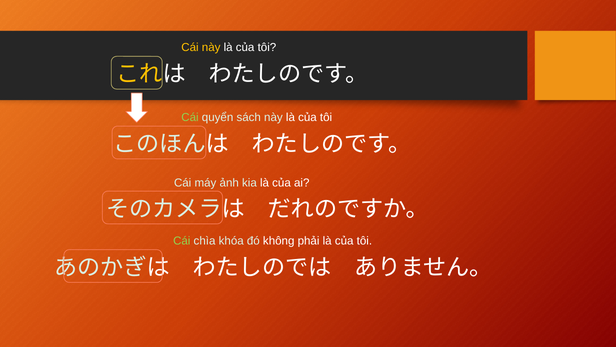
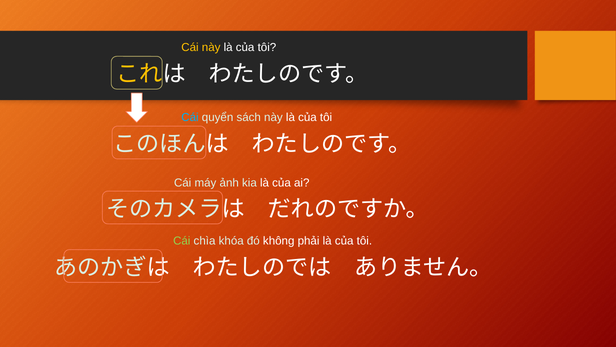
Cái colour: light green -> light blue (190, 117)
